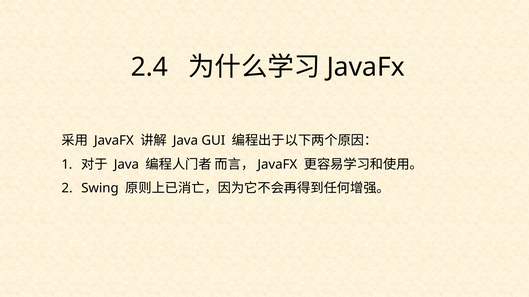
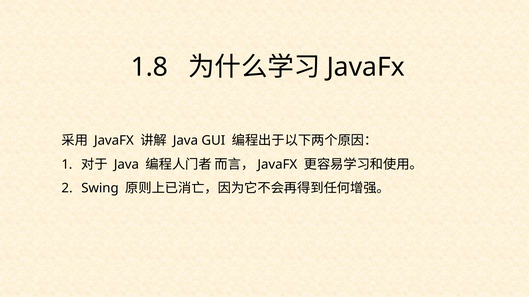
2.4: 2.4 -> 1.8 (149, 67)
